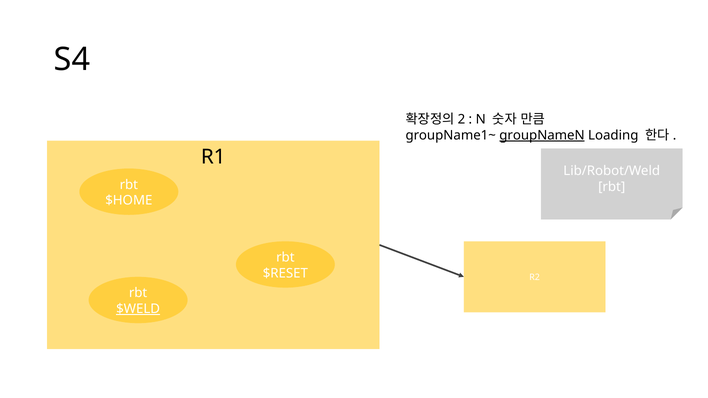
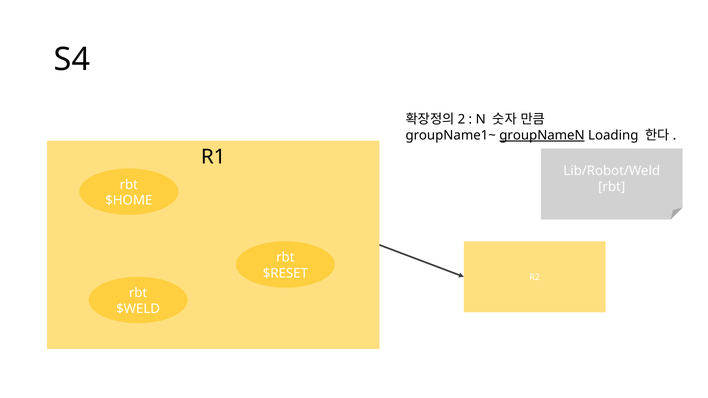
$WELD underline: present -> none (138, 309)
